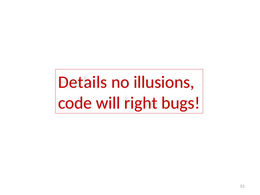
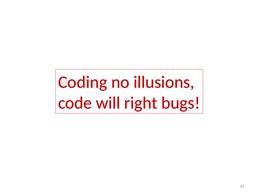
Details: Details -> Coding (83, 82)
